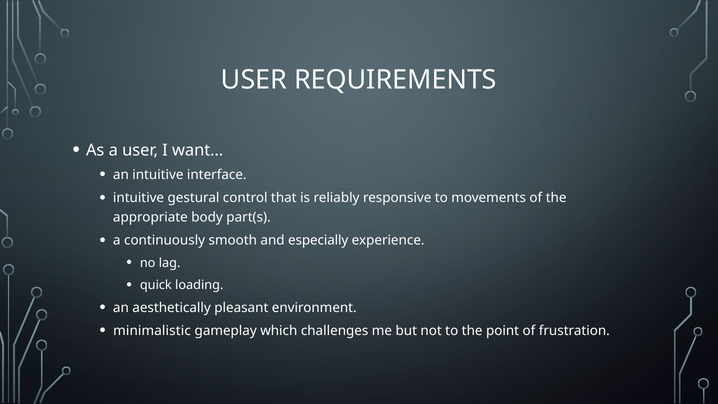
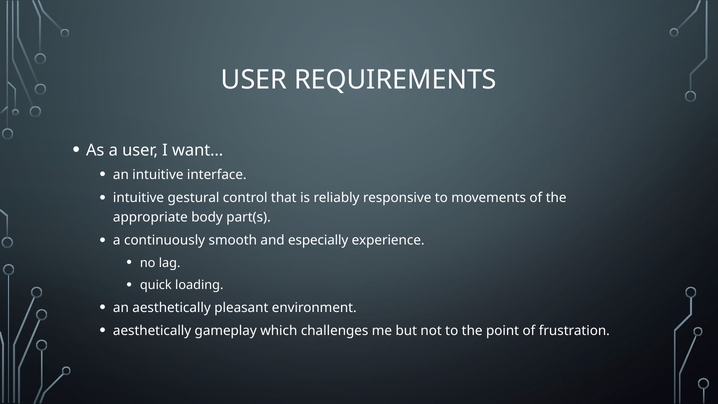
minimalistic: minimalistic -> aesthetically (152, 331)
